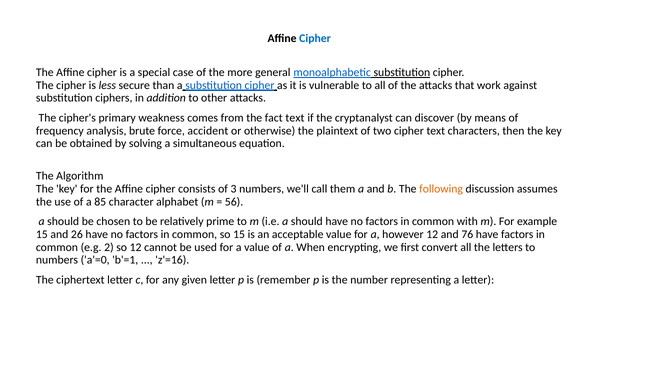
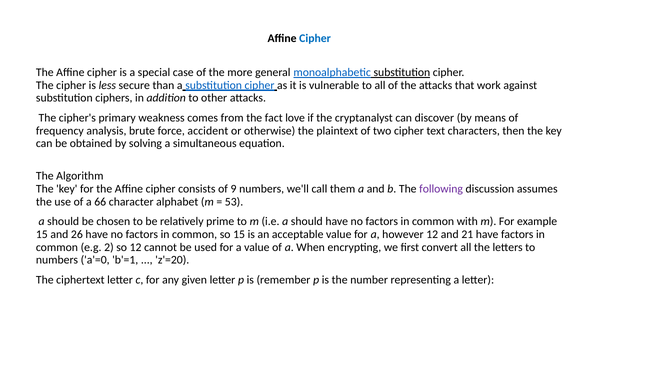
fact text: text -> love (295, 118)
3: 3 -> 9 (234, 189)
following colour: orange -> purple (441, 189)
85: 85 -> 66 (100, 202)
56: 56 -> 53 (234, 202)
76: 76 -> 21 (467, 235)
z'=16: z'=16 -> z'=20 (172, 260)
